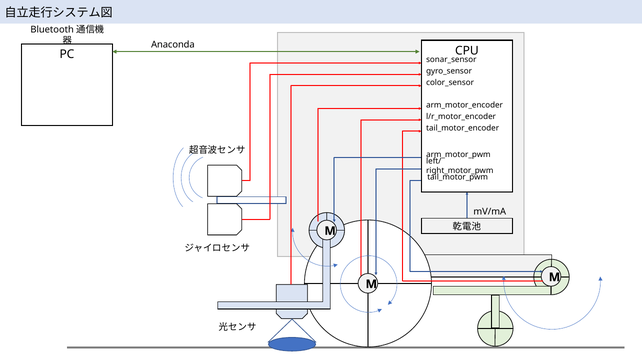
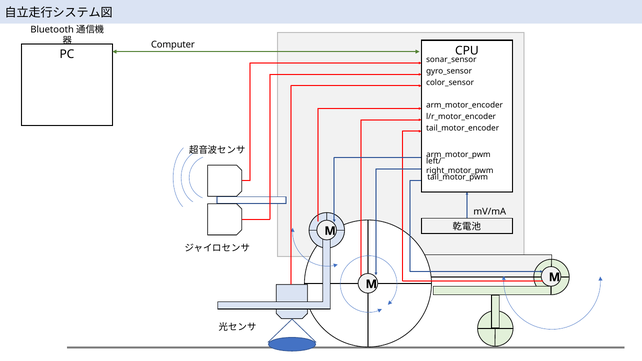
Anaconda: Anaconda -> Computer (173, 45)
